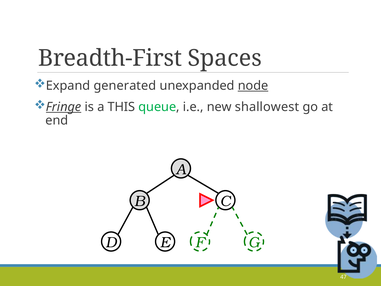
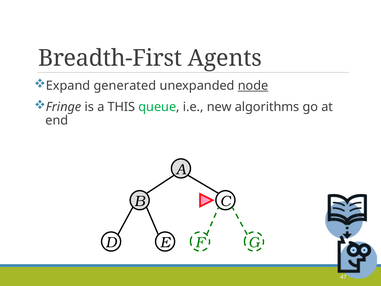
Spaces: Spaces -> Agents (225, 58)
Fringe underline: present -> none (64, 107)
shallowest: shallowest -> algorithms (267, 107)
